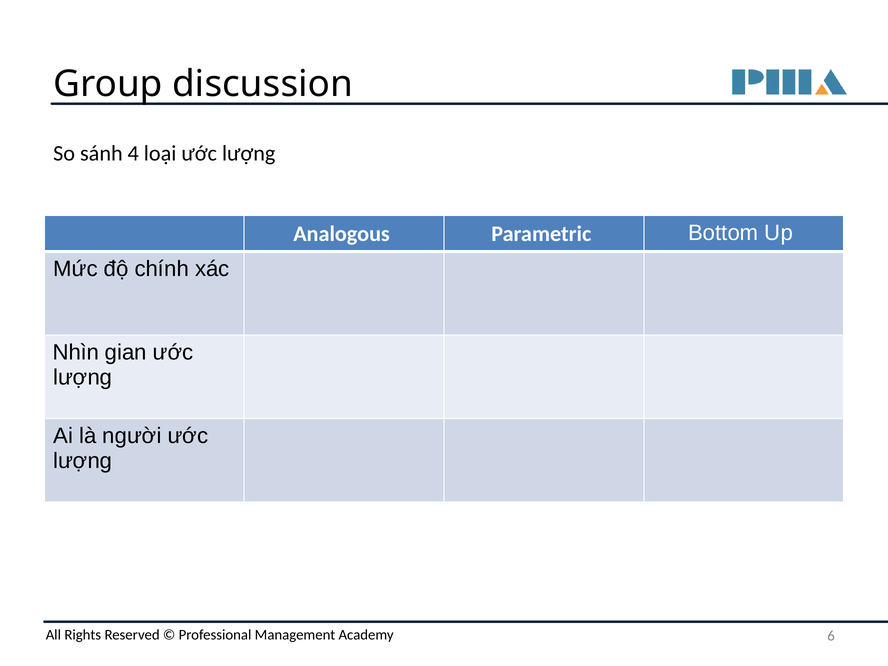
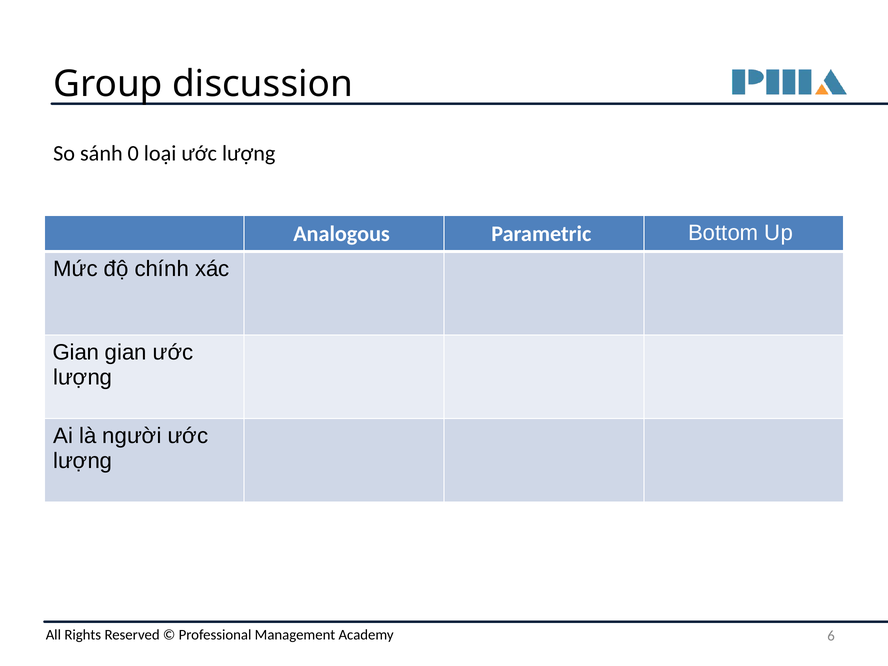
4: 4 -> 0 (133, 154)
Nhìn: Nhìn -> Gian (76, 352)
